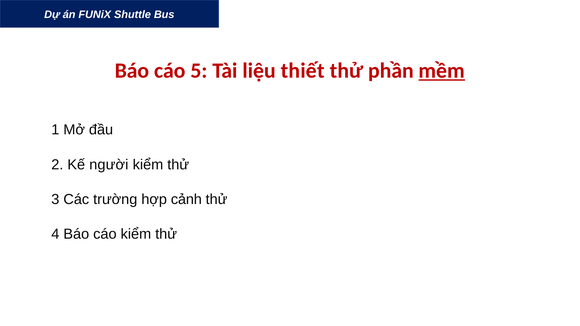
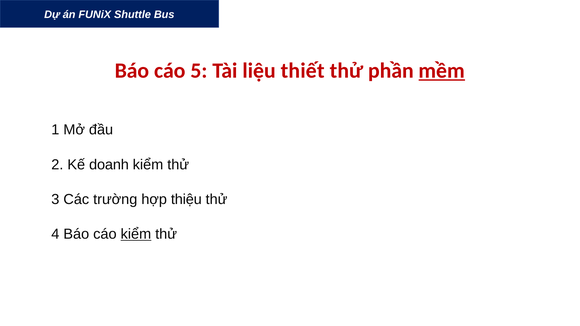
người: người -> doanh (109, 165)
cảnh: cảnh -> thiệu (186, 200)
kiểm underline: none -> present (136, 234)
